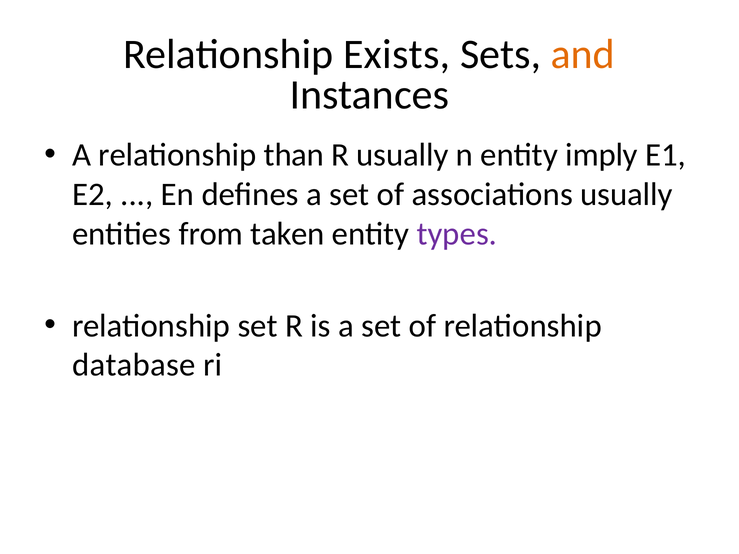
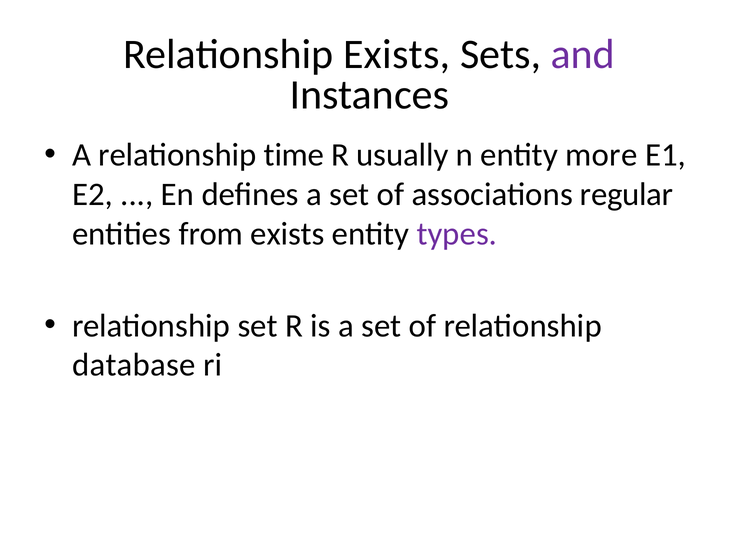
and colour: orange -> purple (583, 54)
than: than -> time (294, 155)
imply: imply -> more (601, 155)
associations usually: usually -> regular (627, 194)
from taken: taken -> exists (287, 234)
